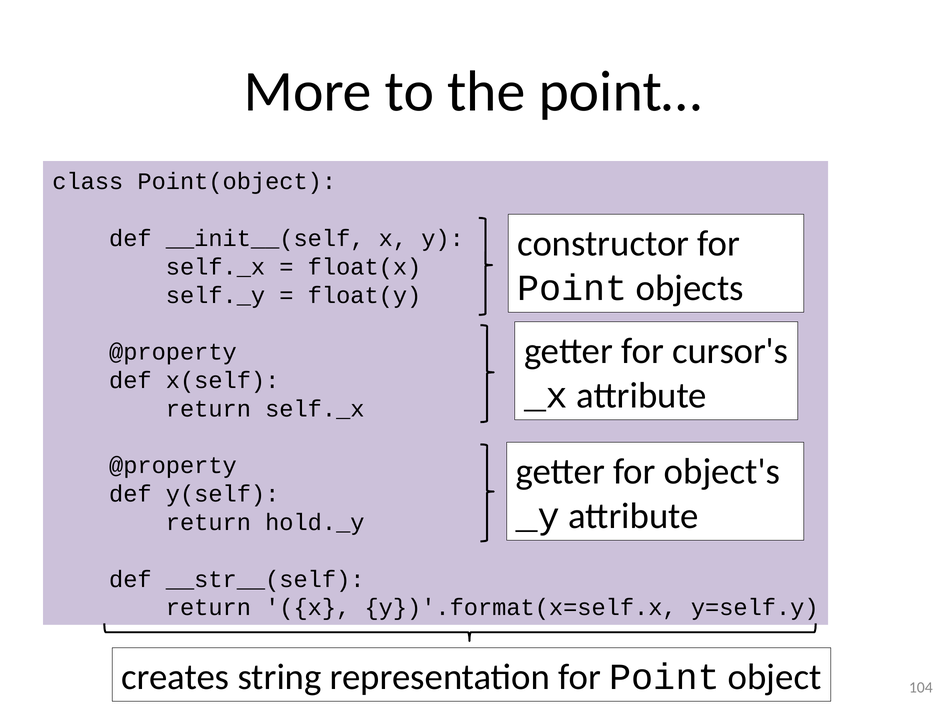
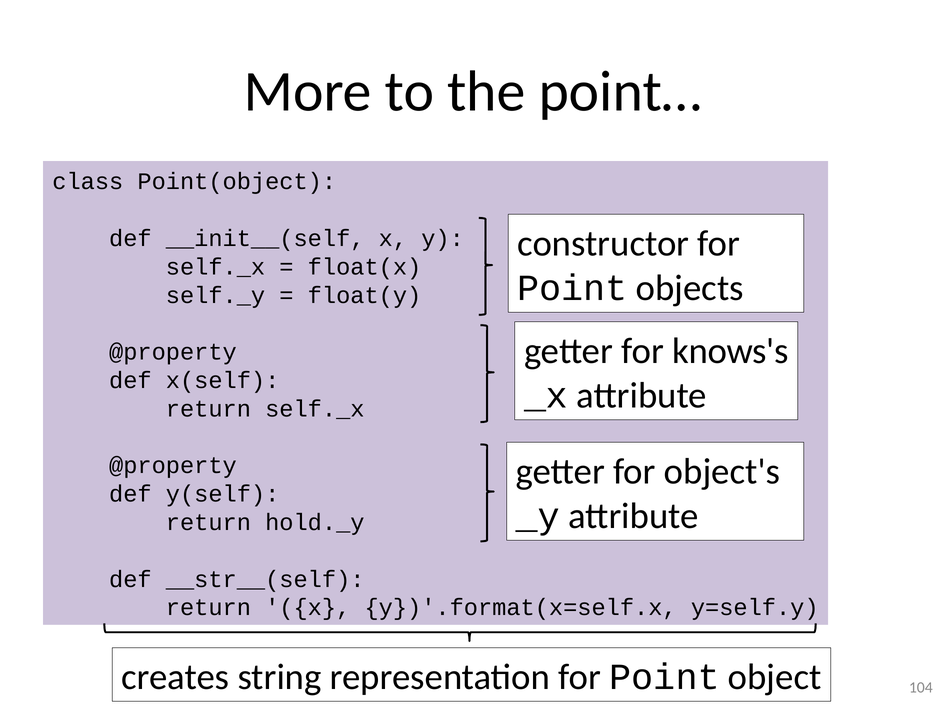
cursor's: cursor's -> knows's (730, 351)
